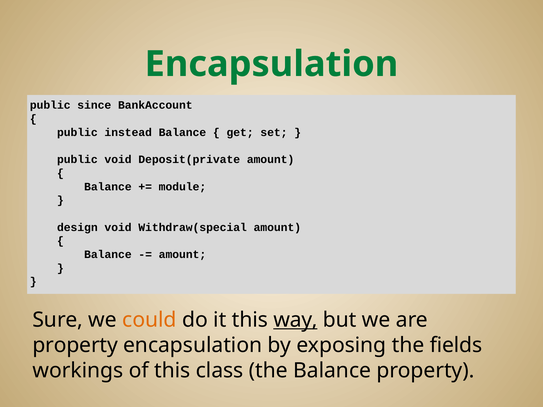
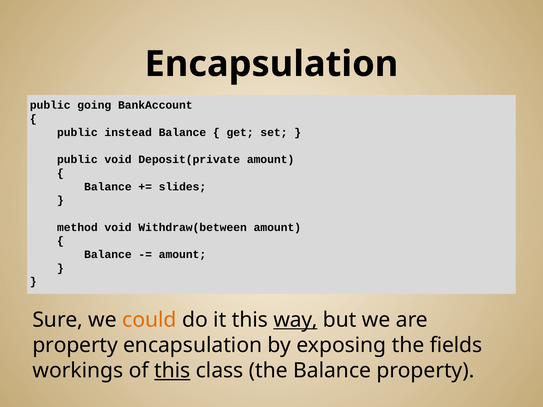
Encapsulation colour: green -> black (271, 64)
since: since -> going (94, 105)
module: module -> slides (182, 187)
design: design -> method (77, 227)
Withdraw(special: Withdraw(special -> Withdraw(between (193, 227)
this underline: none -> present (172, 371)
